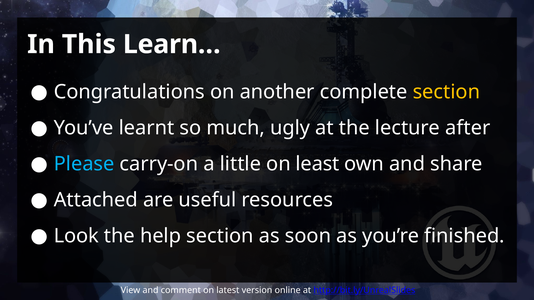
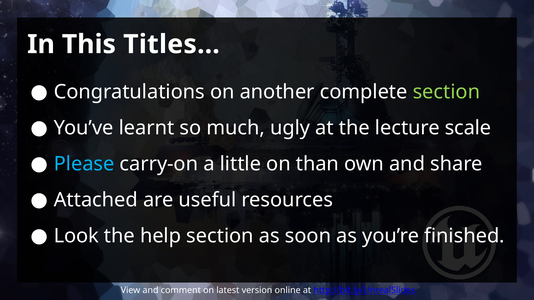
Learn…: Learn… -> Titles… (172, 44)
section colour: yellow -> light green (446, 92)
after: after -> scale (468, 128)
least: least -> than (317, 164)
